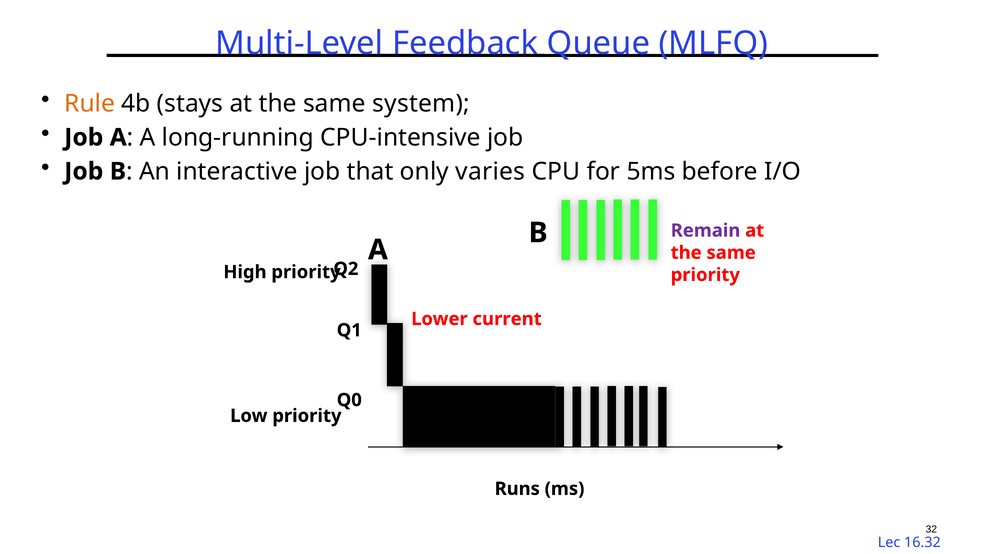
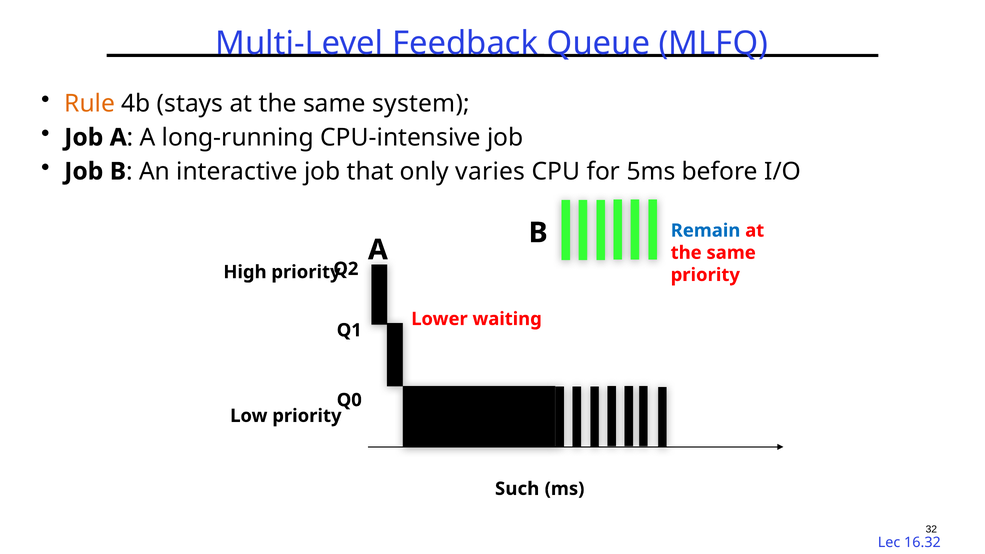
Remain colour: purple -> blue (705, 231)
current: current -> waiting (507, 319)
Runs: Runs -> Such (517, 489)
